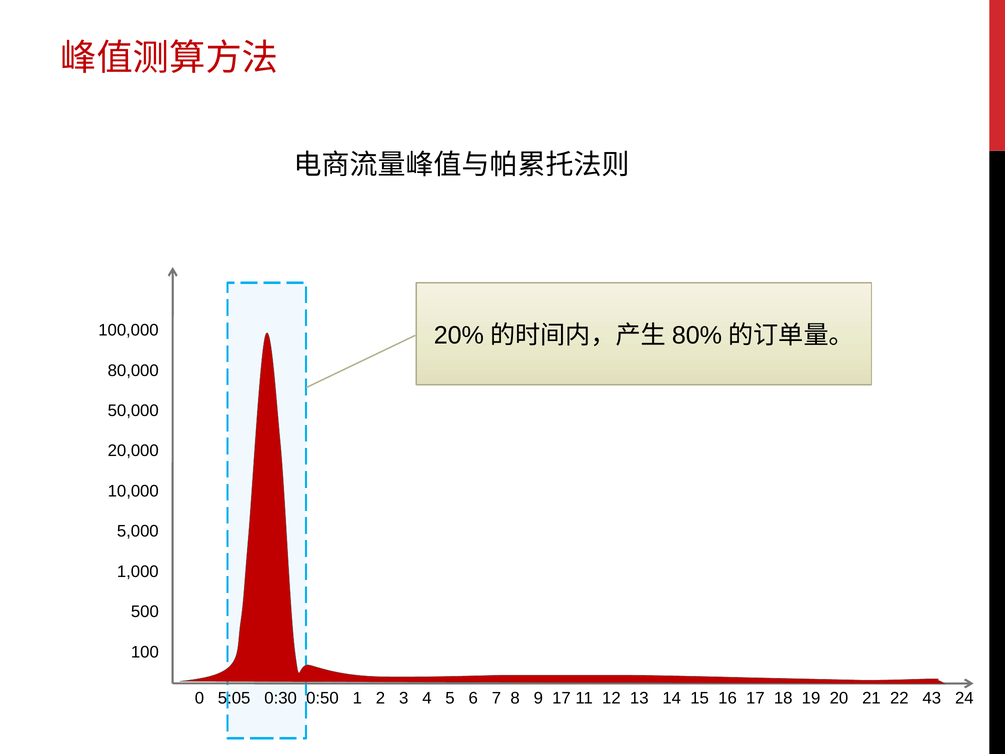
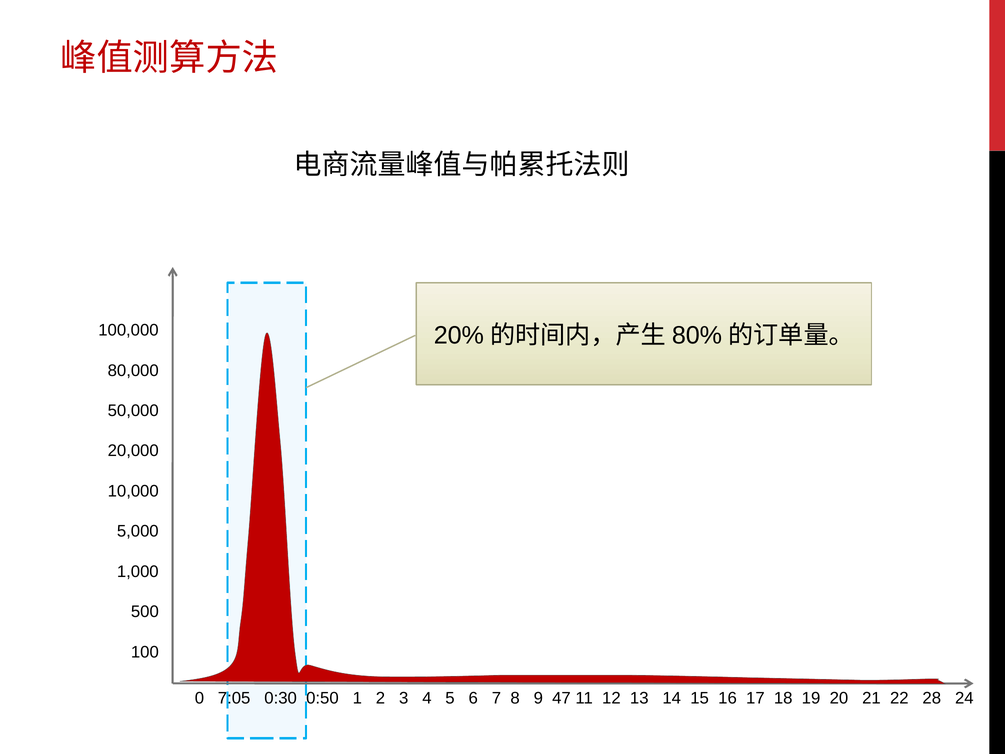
5:05: 5:05 -> 7:05 (234, 698)
9 17: 17 -> 47 (561, 698)
43: 43 -> 28 (932, 698)
